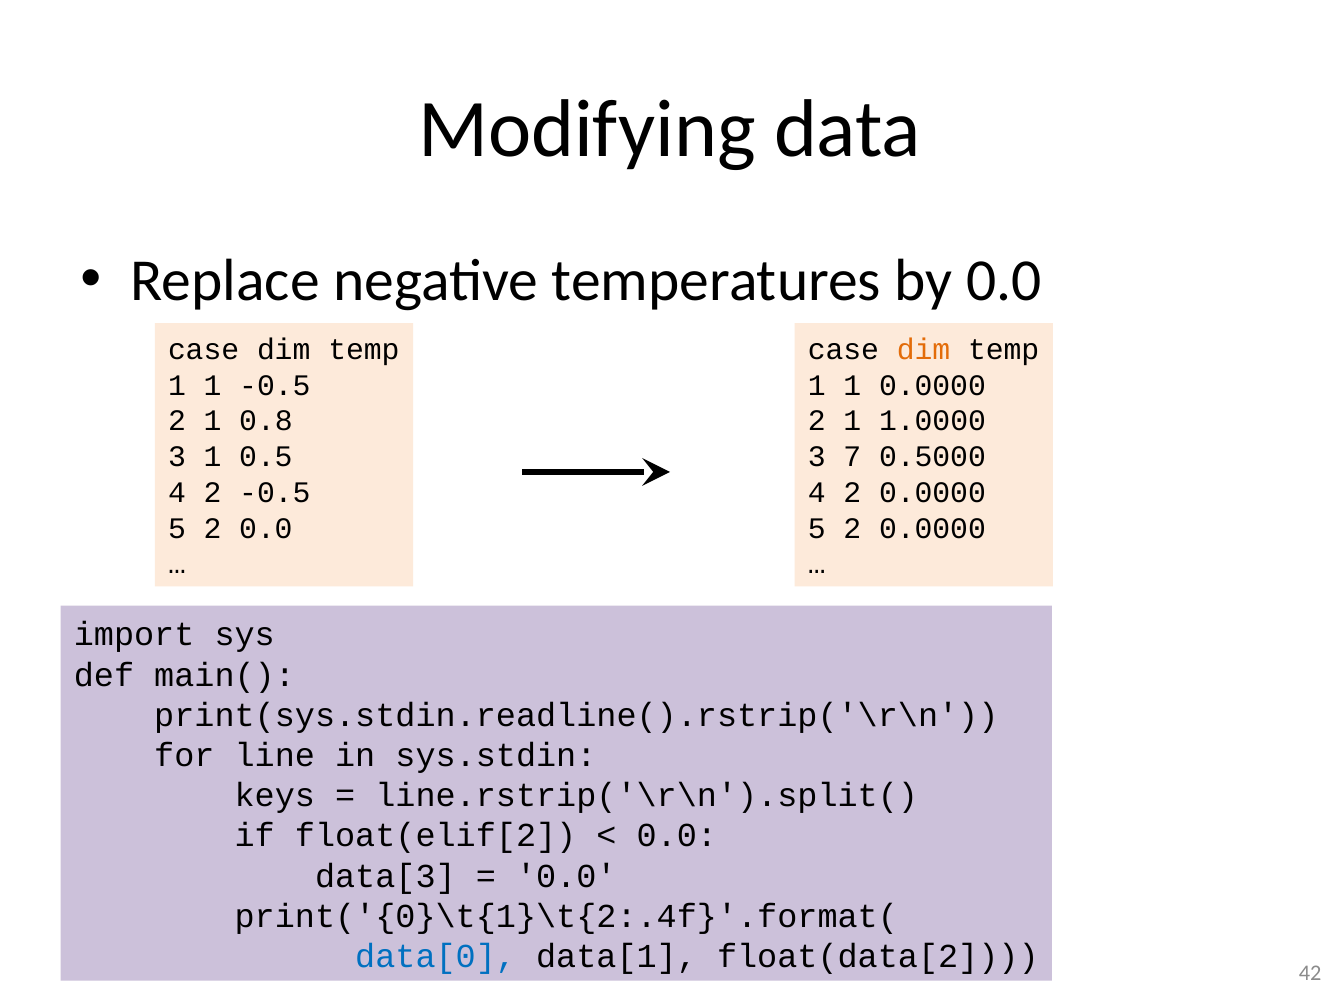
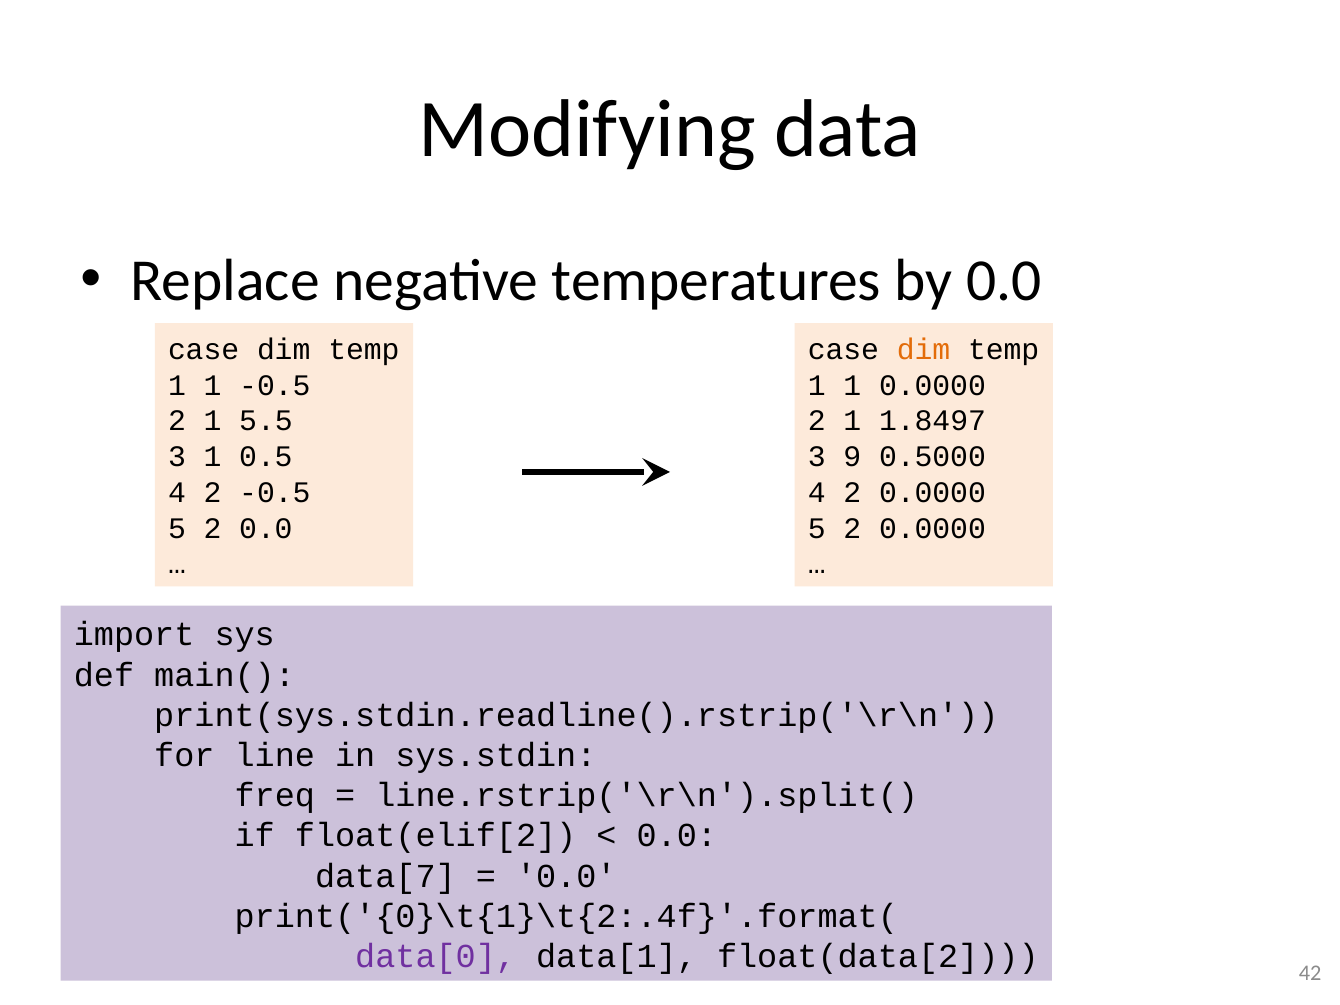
0.8: 0.8 -> 5.5 (266, 421)
1.0000: 1.0000 -> 1.8497 (933, 421)
7: 7 -> 9 (852, 457)
keys: keys -> freq (275, 796)
data[3: data[3 -> data[7 (385, 876)
data[0 colour: blue -> purple (436, 956)
